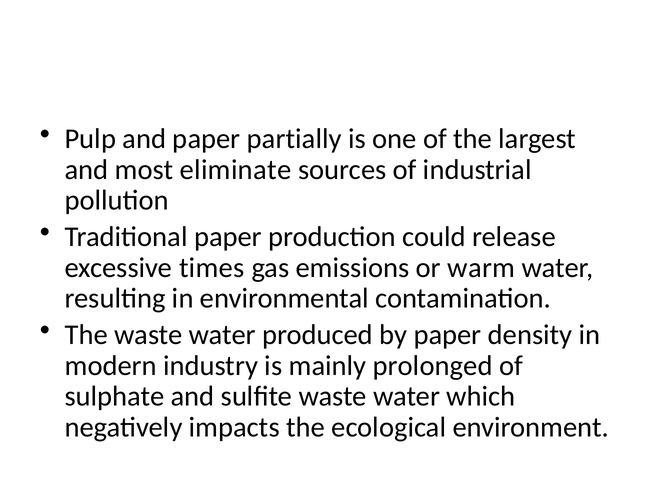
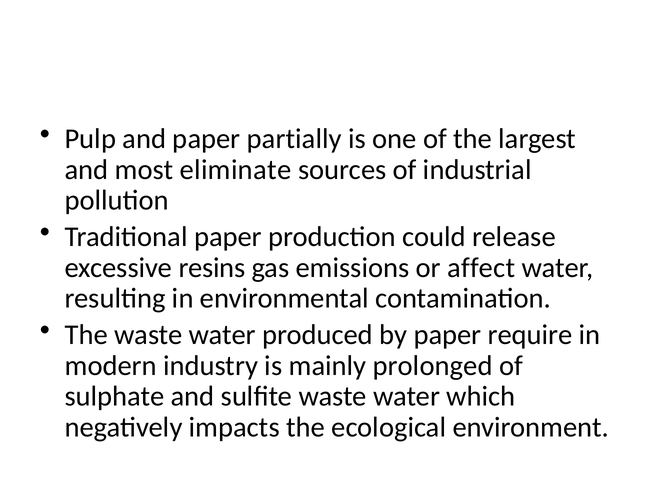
times: times -> resins (212, 268)
warm: warm -> affect (481, 268)
density: density -> require (530, 335)
